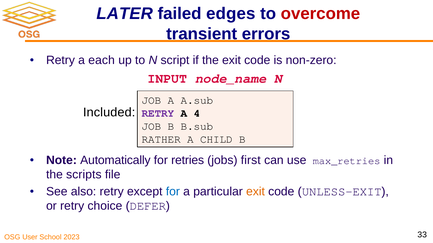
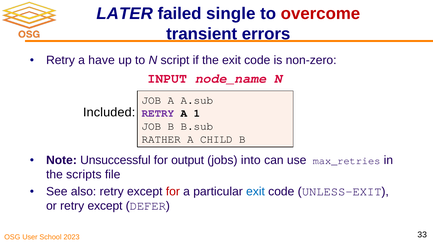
edges: edges -> single (231, 14)
each: each -> have (102, 60)
4: 4 -> 1 (197, 113)
Automatically: Automatically -> Unsuccessful (115, 161)
retries: retries -> output (188, 161)
first: first -> into (251, 161)
for colour: blue -> red (173, 192)
exit colour: orange -> blue (256, 192)
or retry choice: choice -> except (105, 206)
